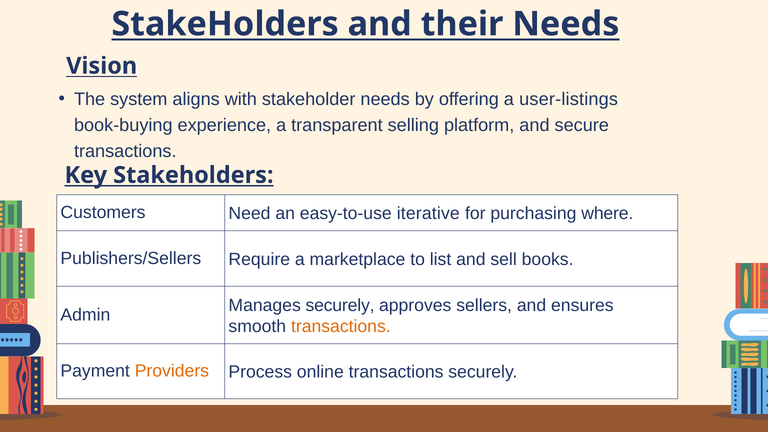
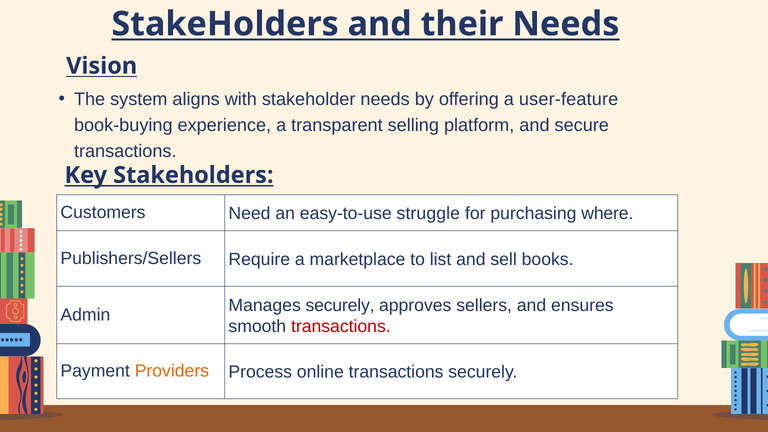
user-listings: user-listings -> user-feature (569, 99)
iterative: iterative -> struggle (428, 214)
transactions colour: orange -> red (341, 326)
